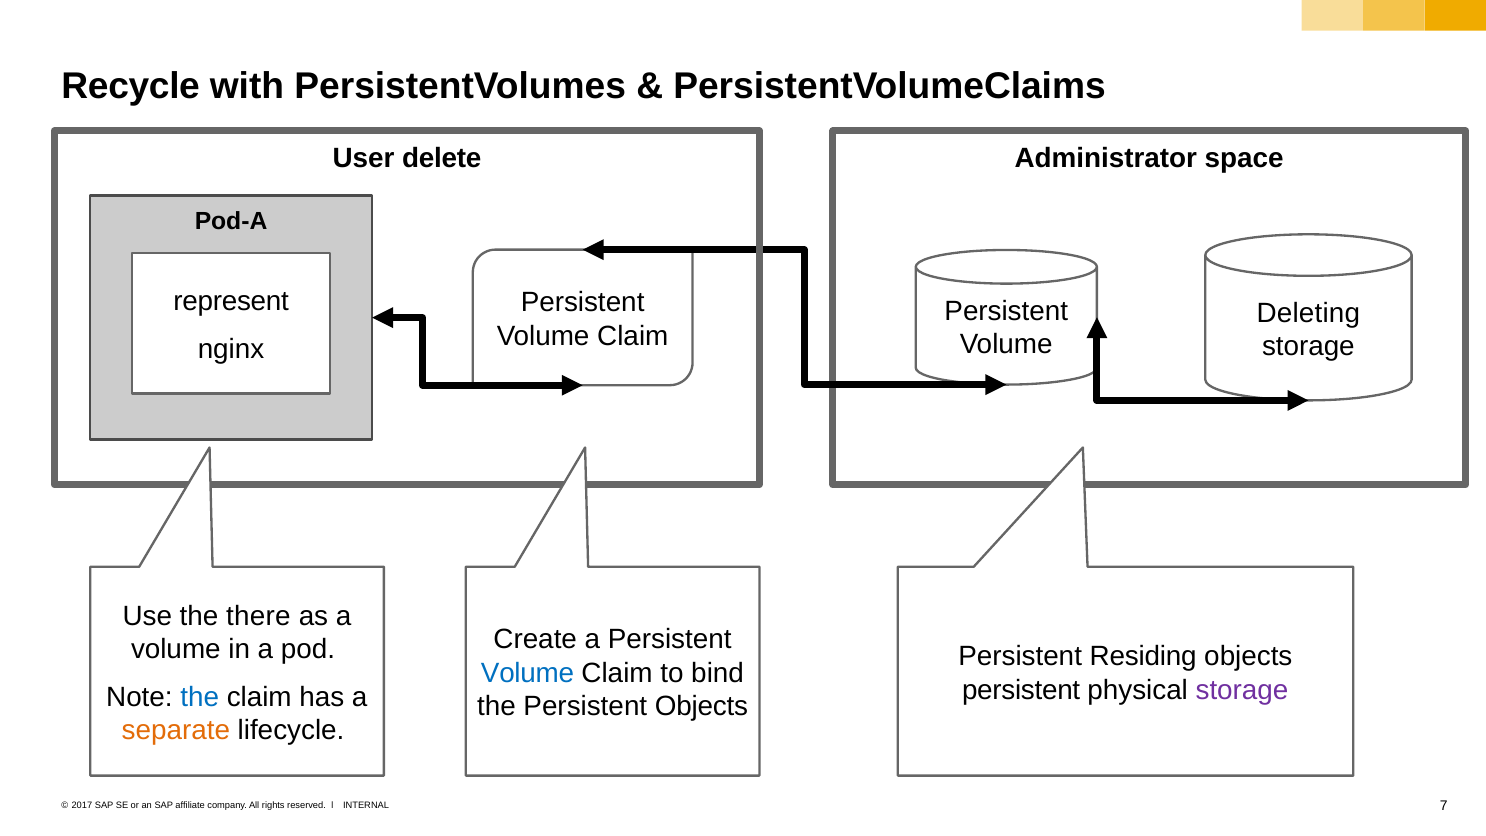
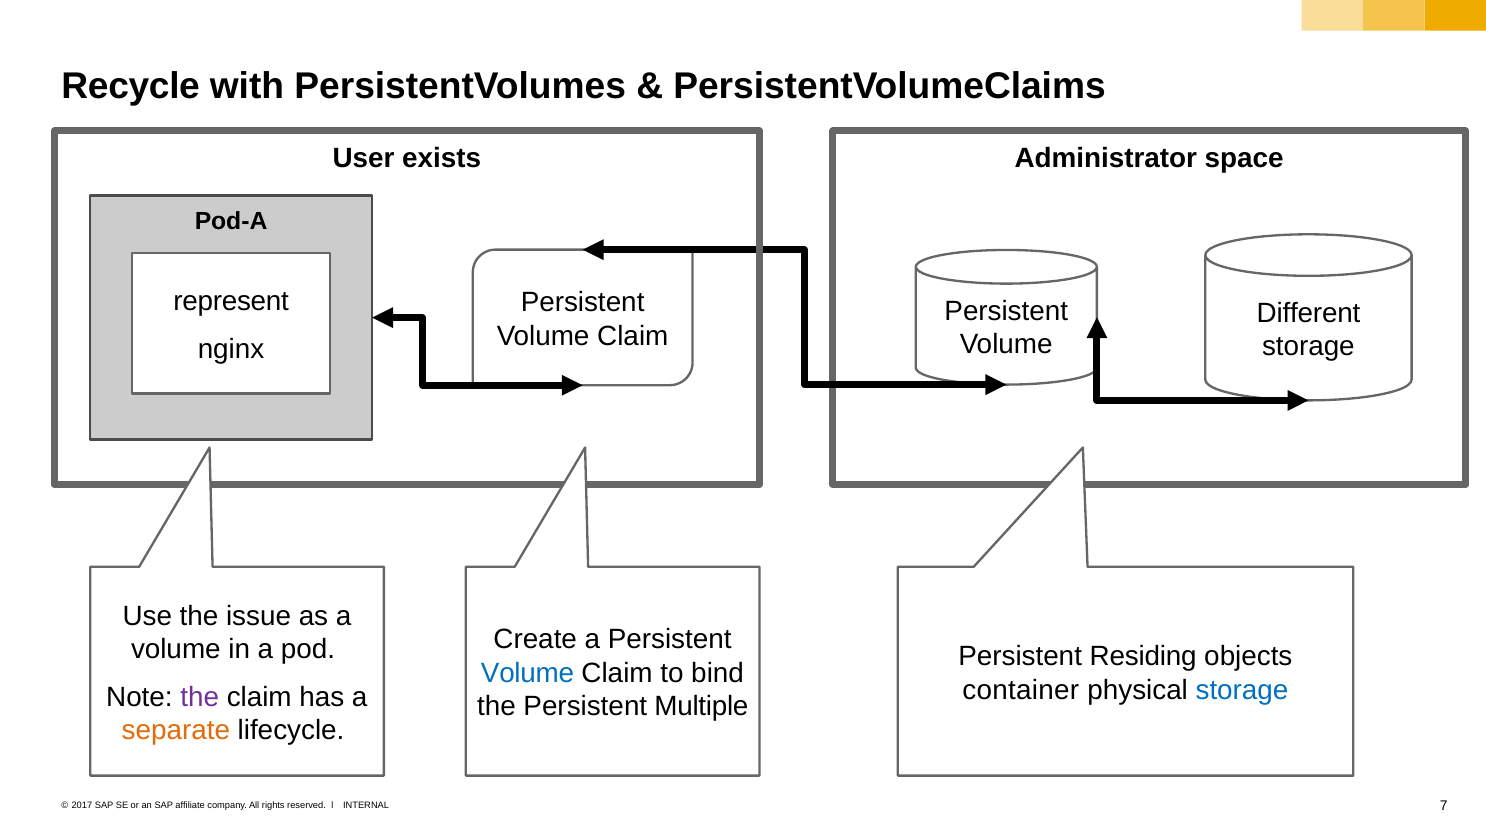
delete: delete -> exists (442, 158)
Deleting: Deleting -> Different (1309, 313)
there: there -> issue (259, 616)
persistent: persistent -> container (1021, 690)
storage colour: purple -> blue (1242, 690)
the colour: blue -> purple (200, 697)
Persistent Objects: Objects -> Multiple (701, 706)
